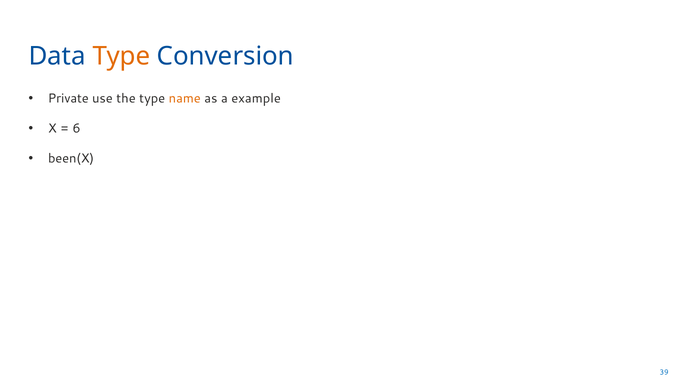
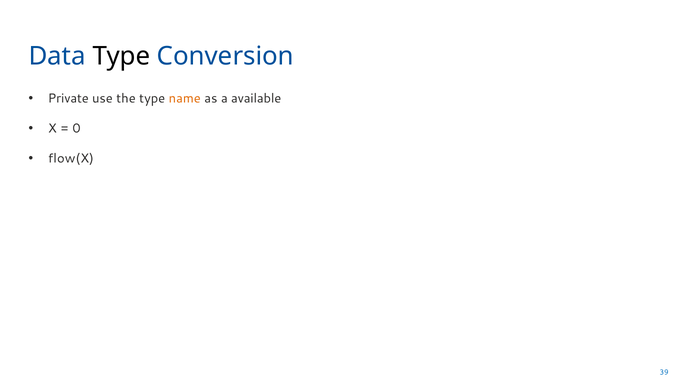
Type colour: orange -> black (121, 56)
example: example -> available (256, 99)
6: 6 -> 0 (77, 129)
been(X: been(X -> flow(X (71, 158)
